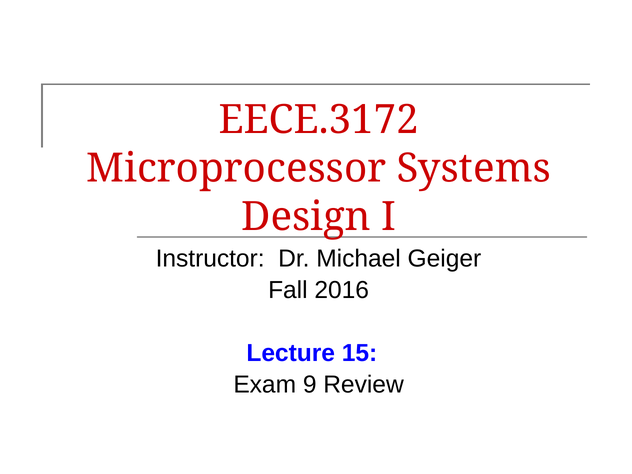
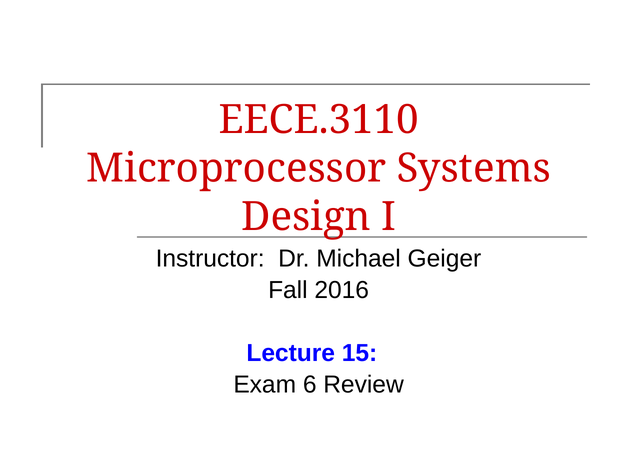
EECE.3172: EECE.3172 -> EECE.3110 (319, 120)
9: 9 -> 6 (310, 384)
